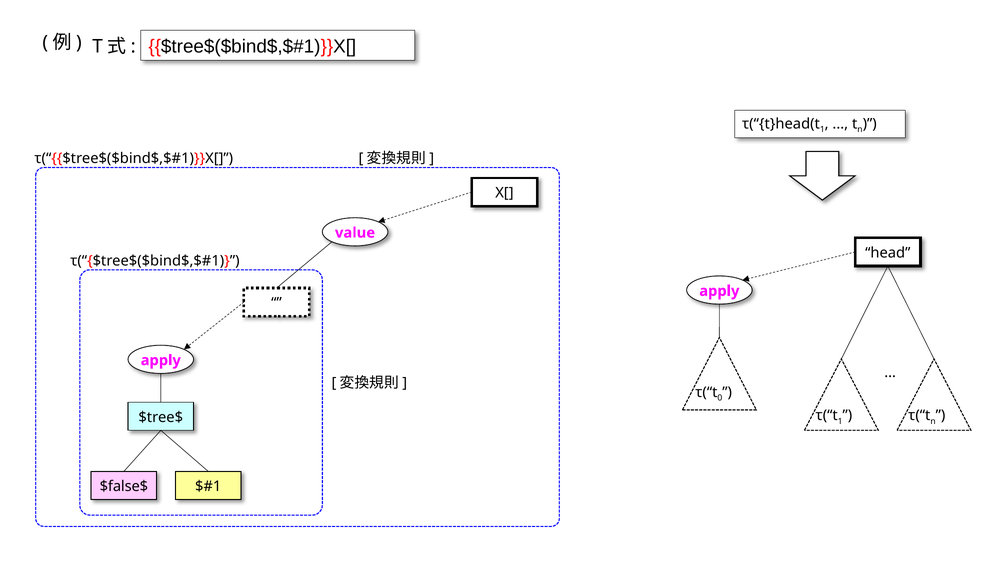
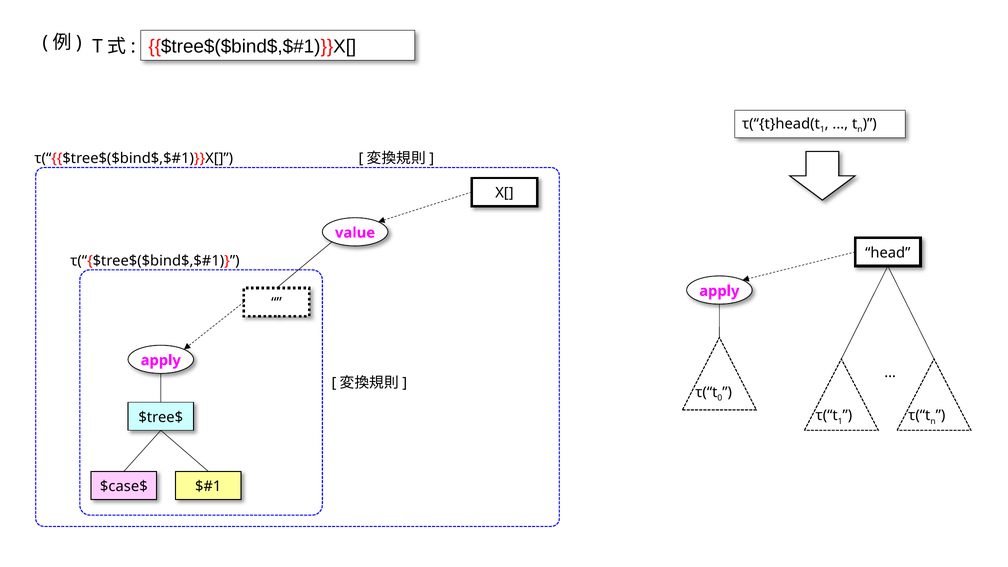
$false$: $false$ -> $case$ (124, 486)
